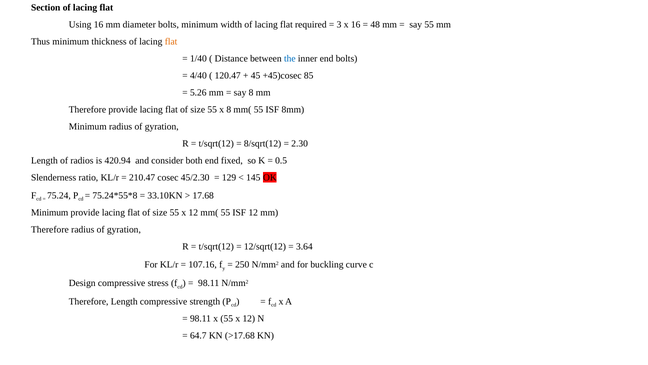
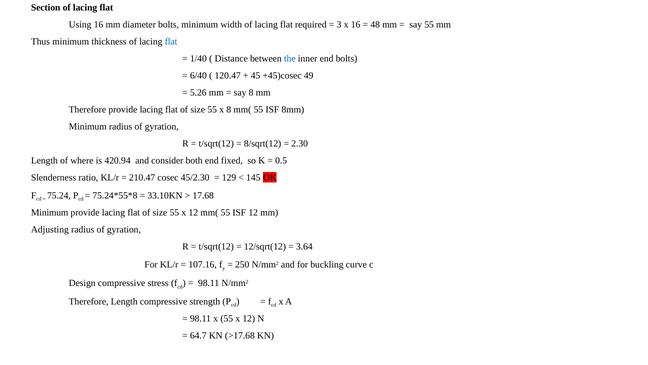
flat colour: orange -> blue (171, 41)
4/40: 4/40 -> 6/40 (198, 75)
85: 85 -> 49 (309, 75)
radios: radios -> where (82, 160)
Therefore: Therefore -> Adjusting (50, 229)
